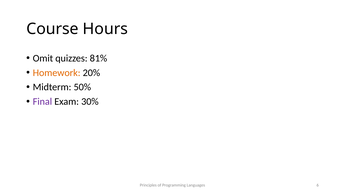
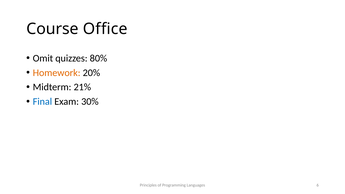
Hours: Hours -> Office (105, 29)
81%: 81% -> 80% (98, 58)
50%: 50% -> 21% (82, 87)
Final colour: purple -> blue (42, 102)
